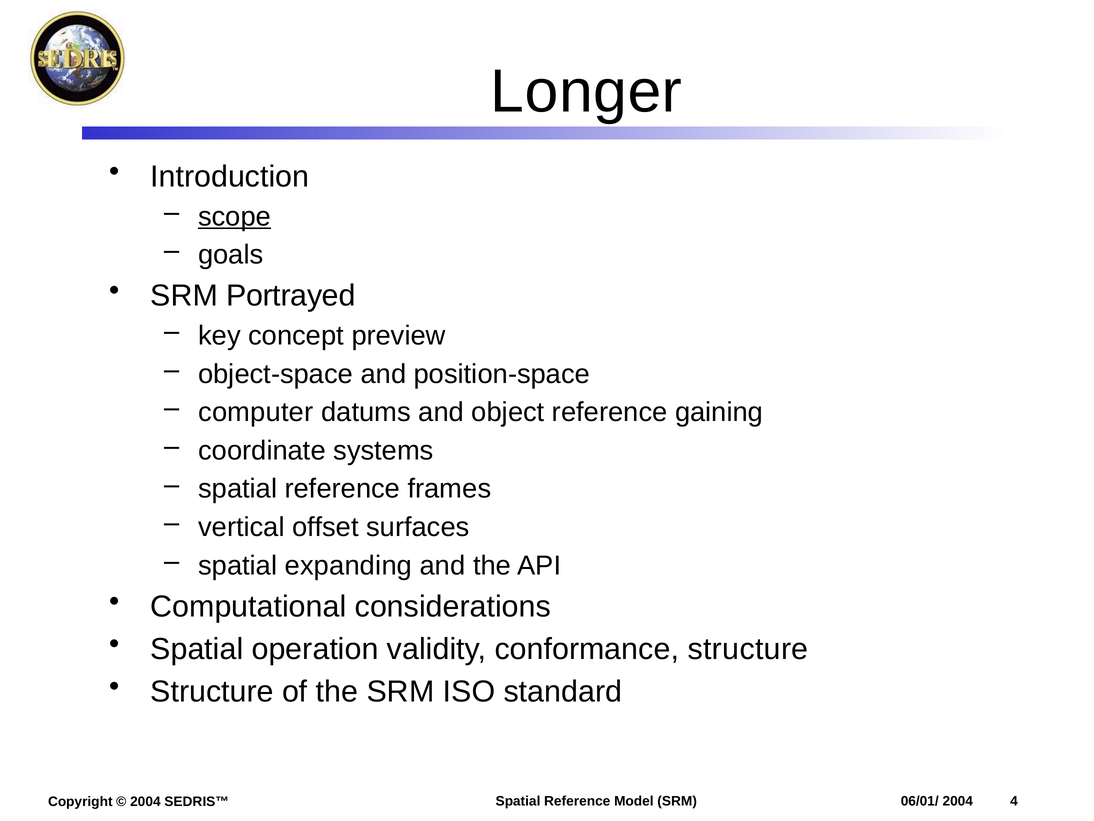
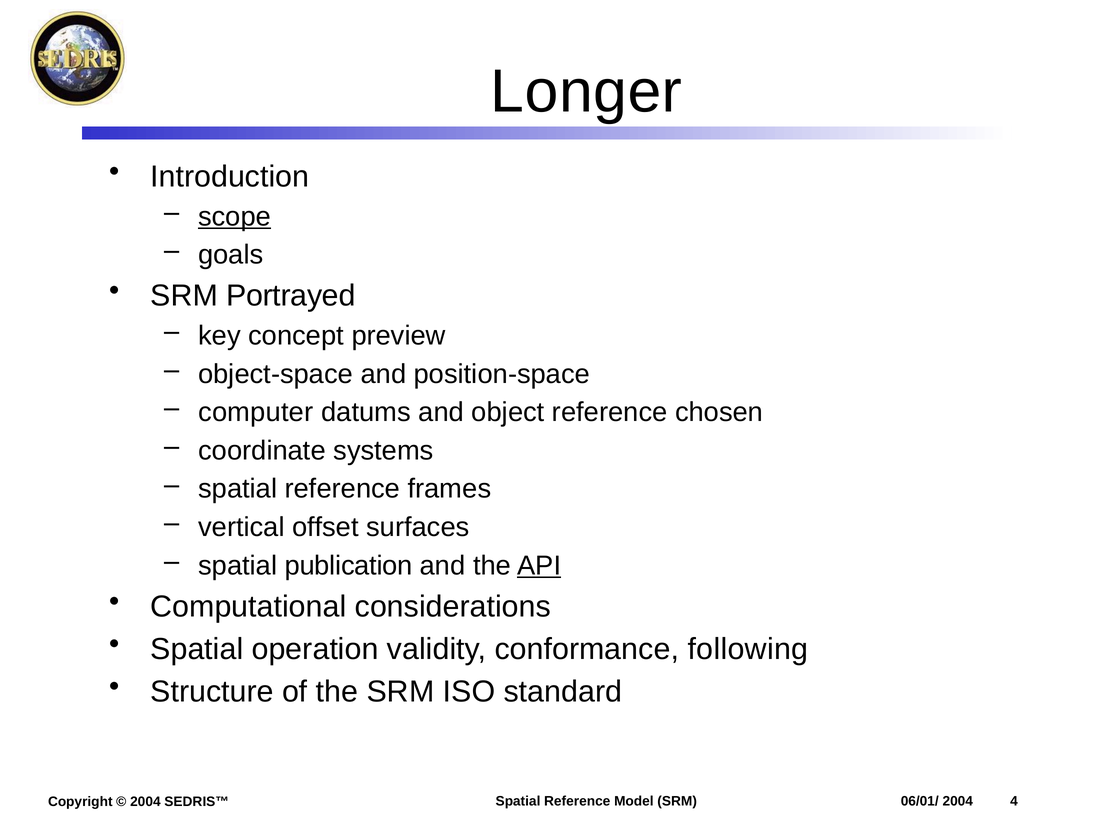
gaining: gaining -> chosen (719, 412)
expanding: expanding -> publication (349, 565)
API underline: none -> present (539, 565)
conformance structure: structure -> following (748, 649)
